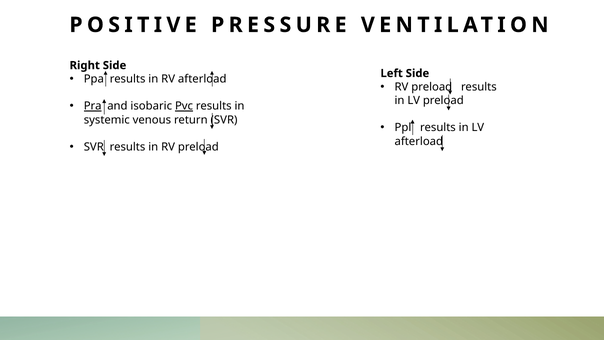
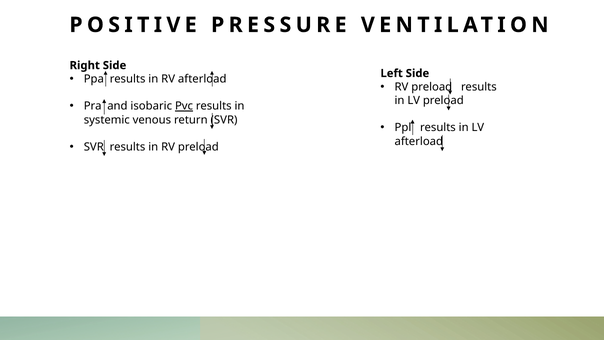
Pra underline: present -> none (93, 106)
